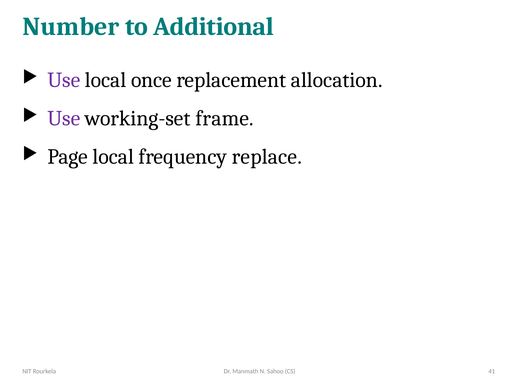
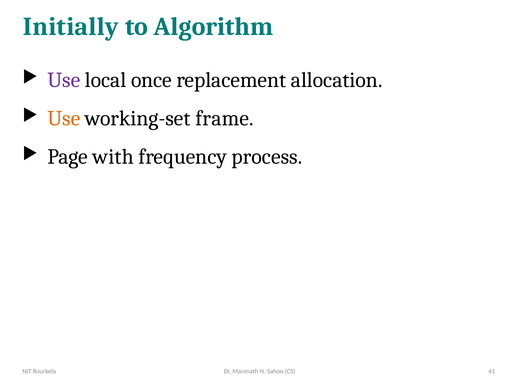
Number: Number -> Initially (71, 27)
Additional: Additional -> Algorithm (213, 27)
Use colour: purple -> orange (64, 119)
Page local: local -> with (113, 157)
replace: replace -> process (267, 157)
